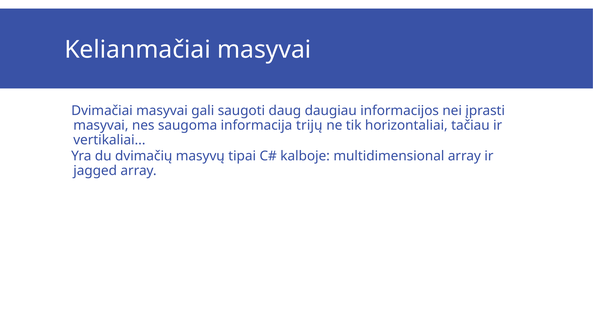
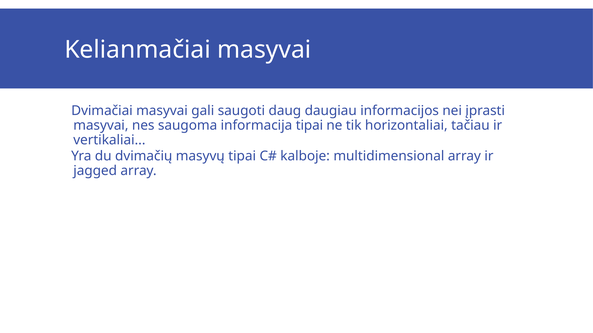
informacija trijų: trijų -> tipai (309, 126)
